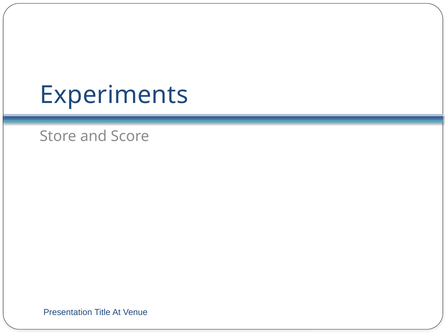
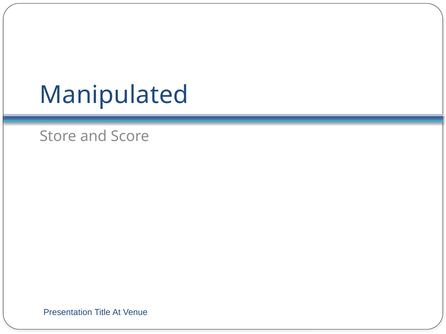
Experiments: Experiments -> Manipulated (114, 95)
